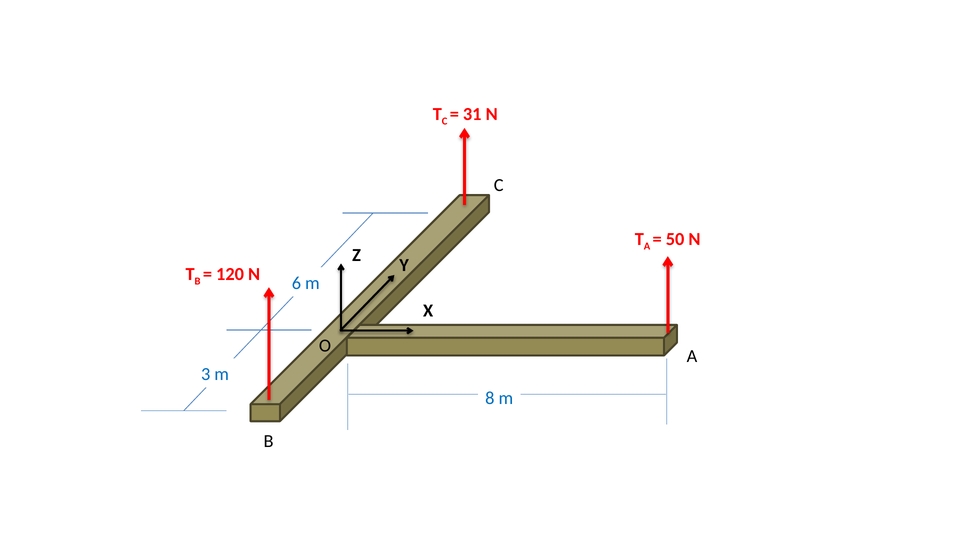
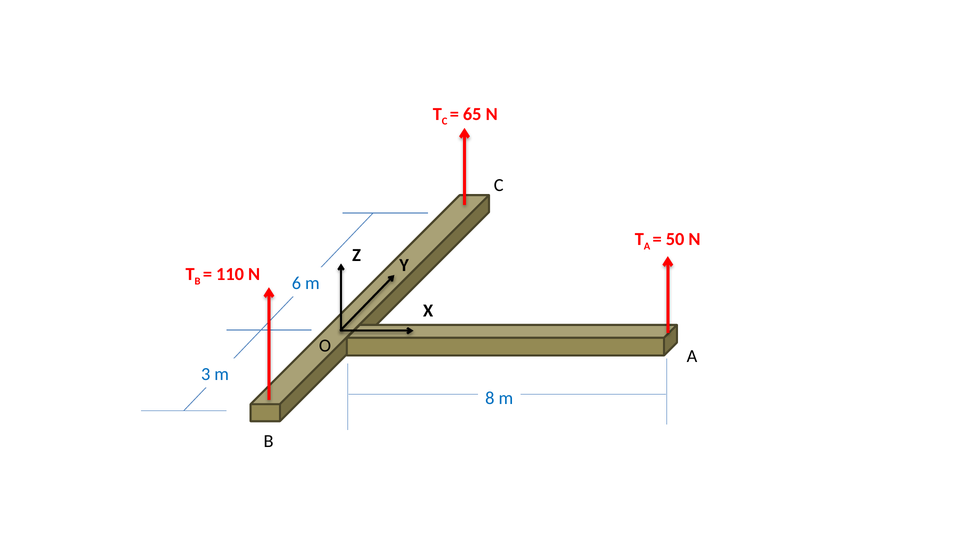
31: 31 -> 65 (472, 114)
120: 120 -> 110 (230, 274)
